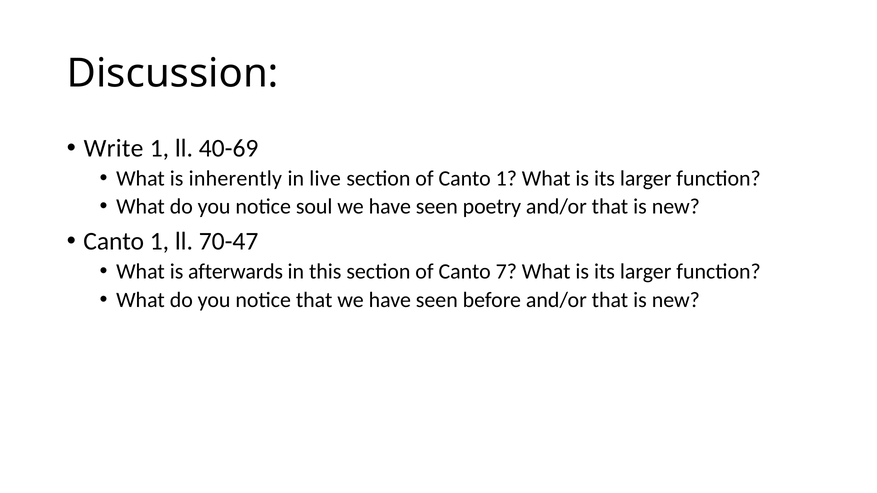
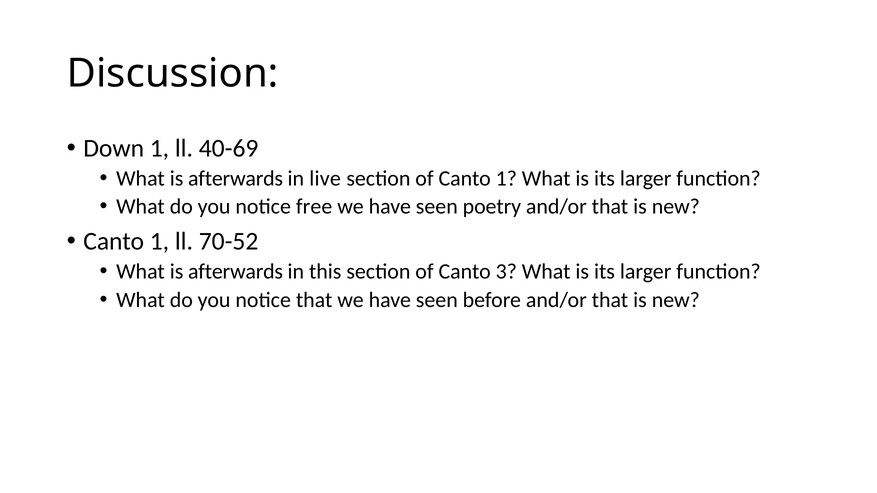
Write: Write -> Down (114, 148)
inherently: inherently -> afterwards (236, 179)
soul: soul -> free (314, 207)
70-47: 70-47 -> 70-52 (229, 241)
7: 7 -> 3 (506, 272)
